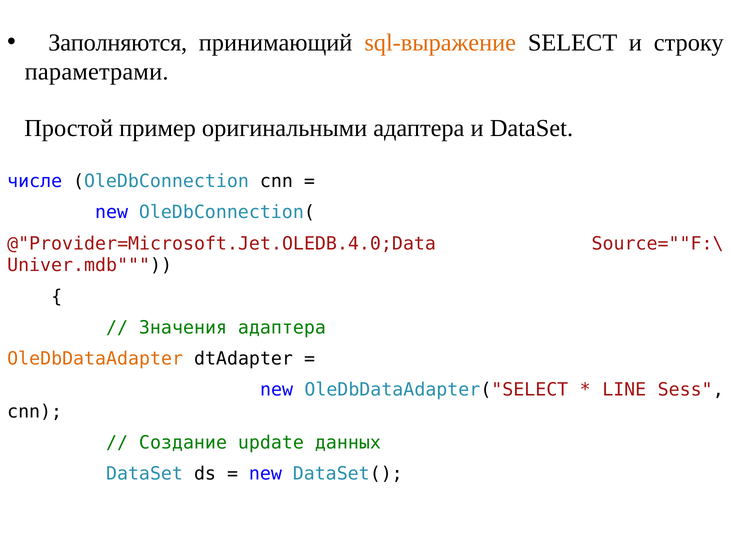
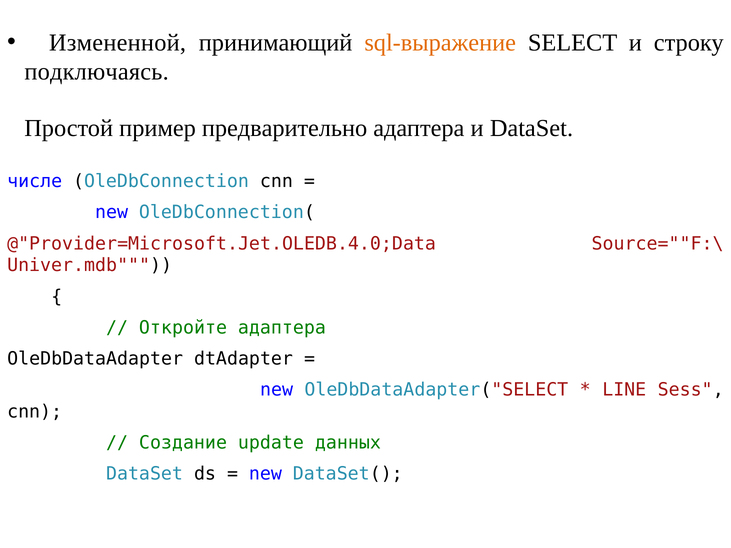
Заполняются: Заполняются -> Измененной (118, 43)
параметрами: параметрами -> подключаясь (97, 72)
оригинальными: оригинальными -> предварительно (285, 128)
Значения: Значения -> Откройте (183, 328)
OleDbDataAdapter colour: orange -> black (95, 359)
